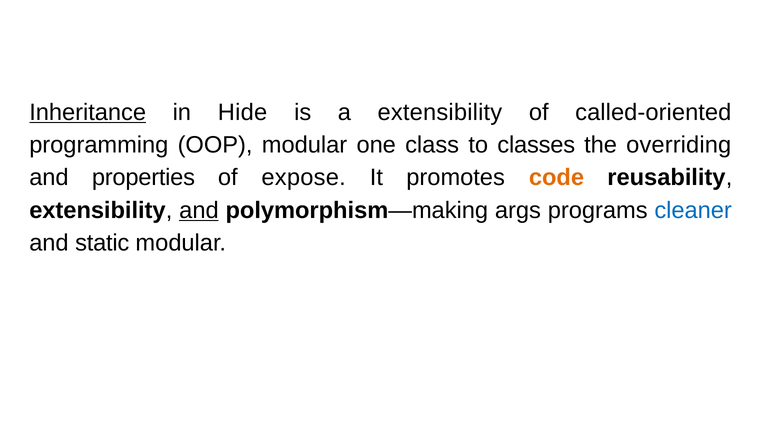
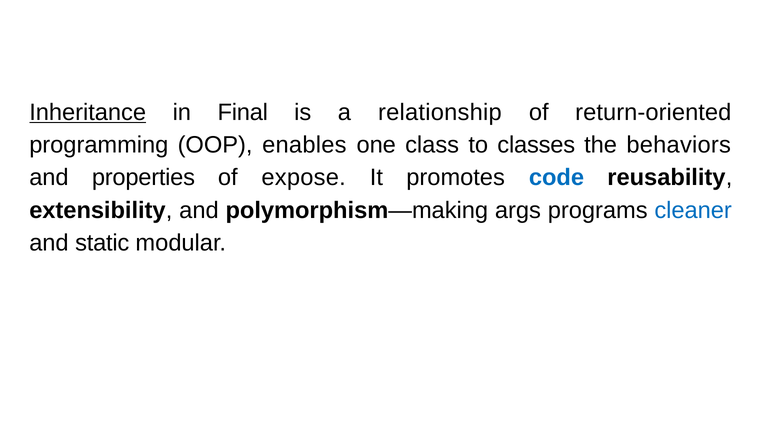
Hide: Hide -> Final (243, 112)
a extensibility: extensibility -> relationship (440, 112)
called-oriented: called-oriented -> return-oriented (653, 112)
OOP modular: modular -> enables (304, 145)
overriding: overriding -> behaviors (679, 145)
code colour: orange -> blue (556, 178)
and underline: present -> none (199, 210)
